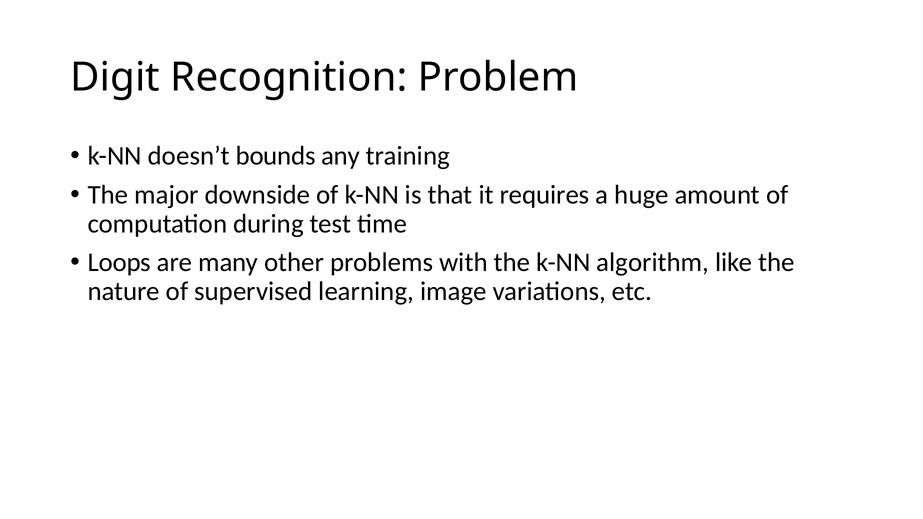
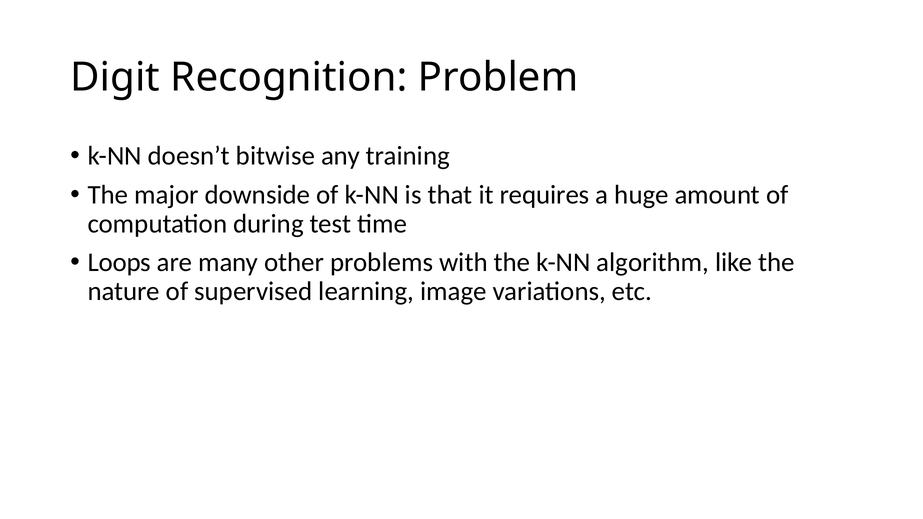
bounds: bounds -> bitwise (275, 156)
